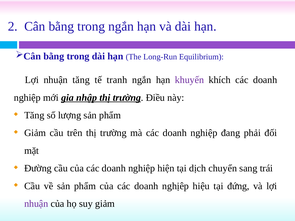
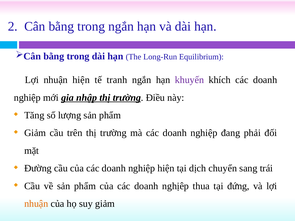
nhuận tăng: tăng -> hiện (81, 80)
hiệu: hiệu -> thua (201, 186)
nhuận colour: purple -> orange (36, 204)
